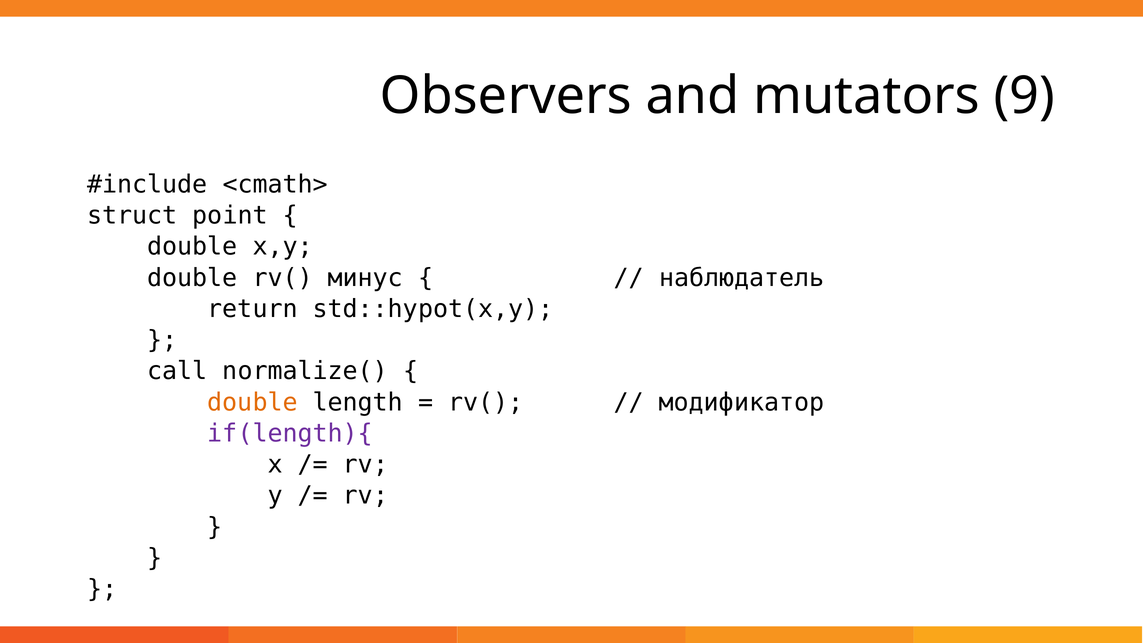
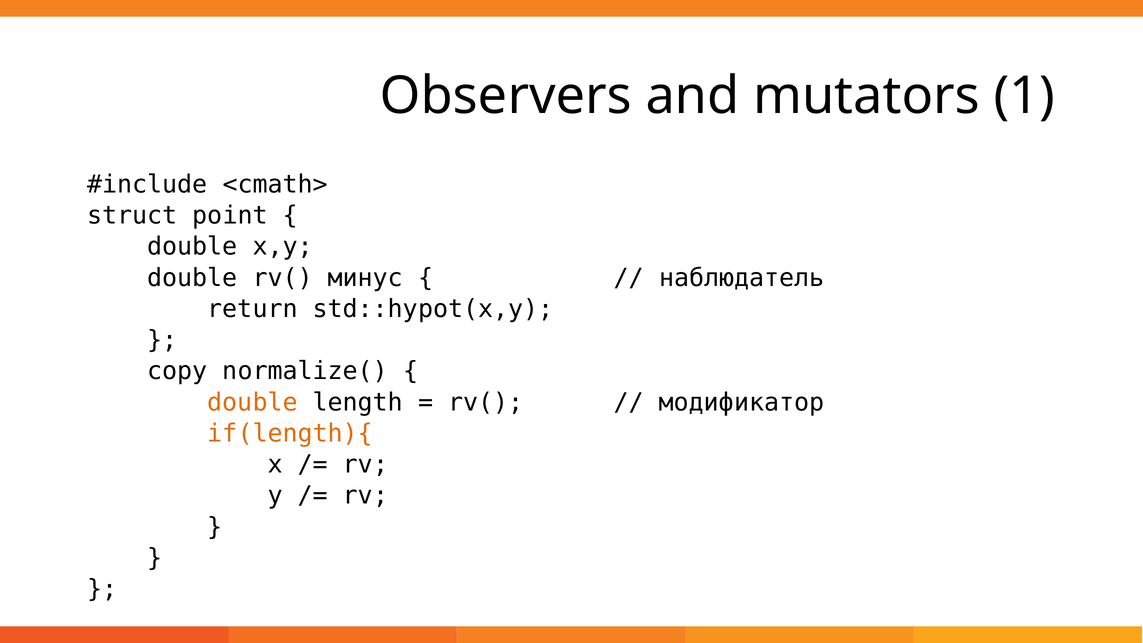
9: 9 -> 1 (1024, 96)
call: call -> copy (177, 371)
if(length){ colour: purple -> orange (290, 433)
